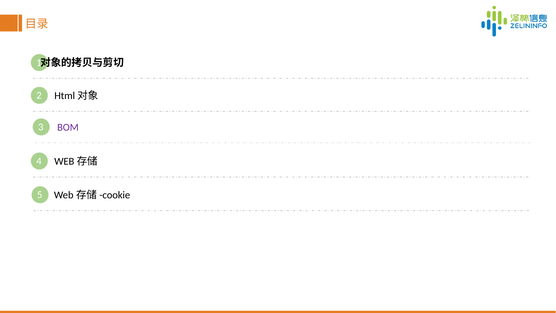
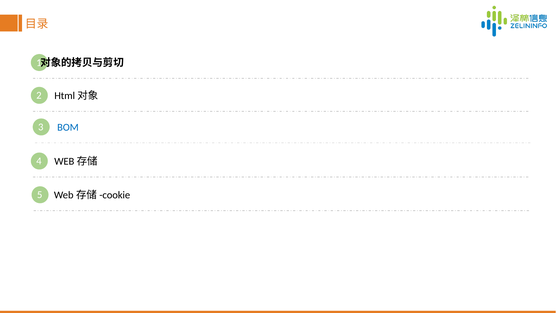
BOM colour: purple -> blue (68, 127)
